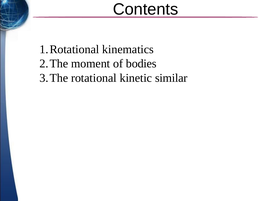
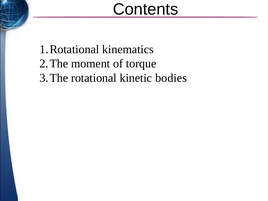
bodies: bodies -> torque (141, 64)
similar: similar -> bodies (171, 78)
